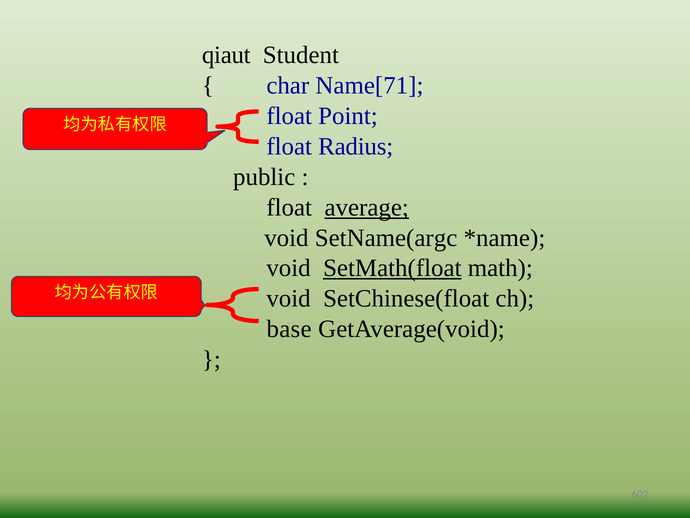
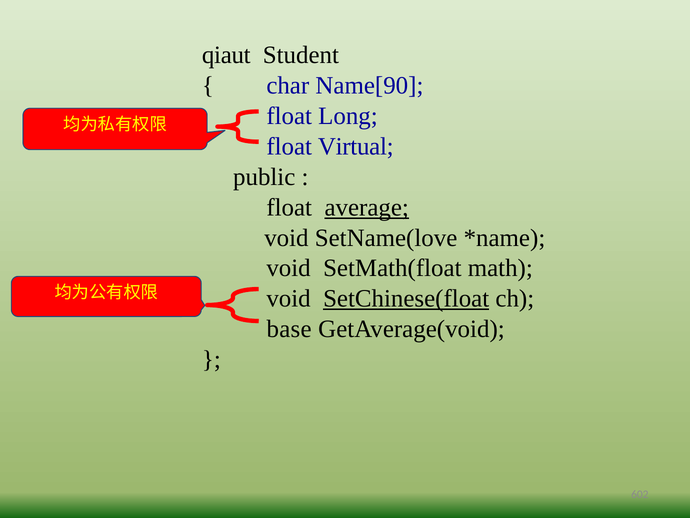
Name[71: Name[71 -> Name[90 (369, 86)
Point: Point -> Long (348, 116)
Radius: Radius -> Virtual (356, 146)
SetName(argc: SetName(argc -> SetName(love (386, 238)
SetMath(float underline: present -> none (392, 268)
SetChinese(float underline: none -> present (406, 298)
